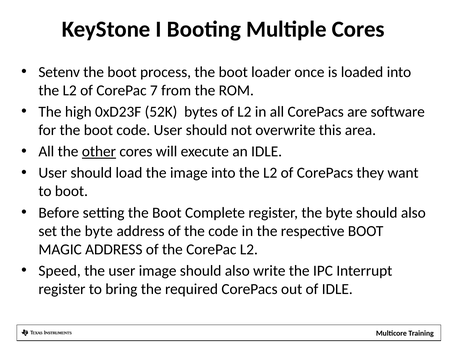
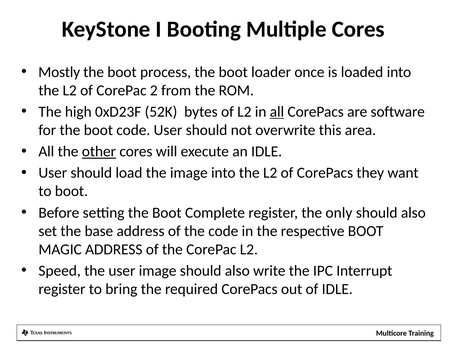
Setenv: Setenv -> Mostly (59, 72)
7: 7 -> 2 (154, 90)
all underline: none -> present (277, 112)
register the byte: byte -> only (339, 212)
set the byte: byte -> base (99, 231)
